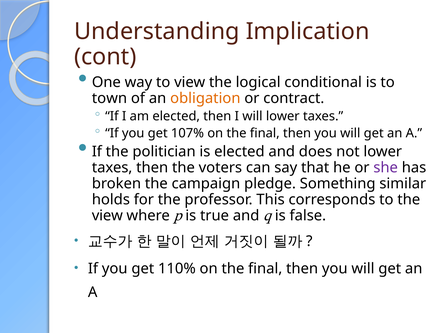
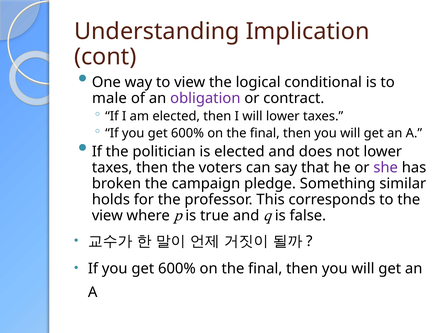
town: town -> male (109, 98)
obligation colour: orange -> purple (205, 98)
107%: 107% -> 600% (187, 133)
110%: 110% -> 600% (177, 268)
